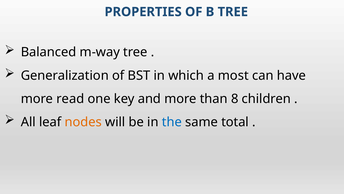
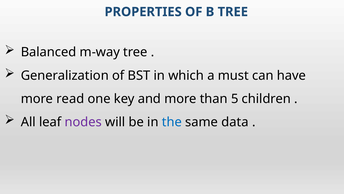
most: most -> must (233, 75)
8: 8 -> 5 (235, 99)
nodes colour: orange -> purple (83, 122)
total: total -> data (235, 122)
